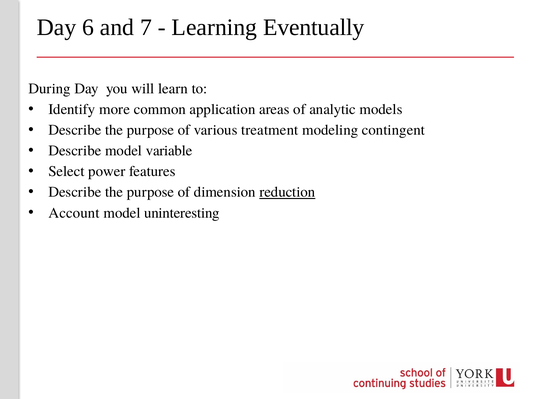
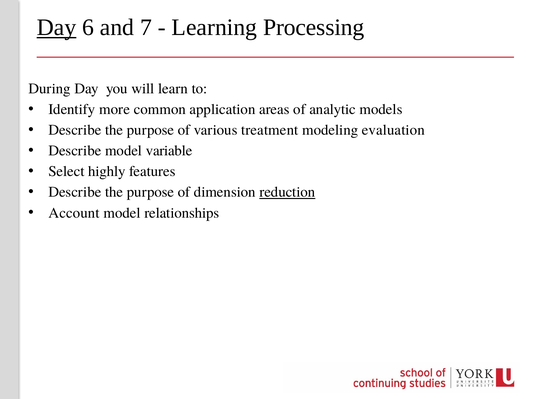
Day underline: none -> present (57, 28)
Eventually: Eventually -> Processing (314, 28)
contingent: contingent -> evaluation (393, 130)
power: power -> highly (107, 172)
uninteresting: uninteresting -> relationships (182, 213)
